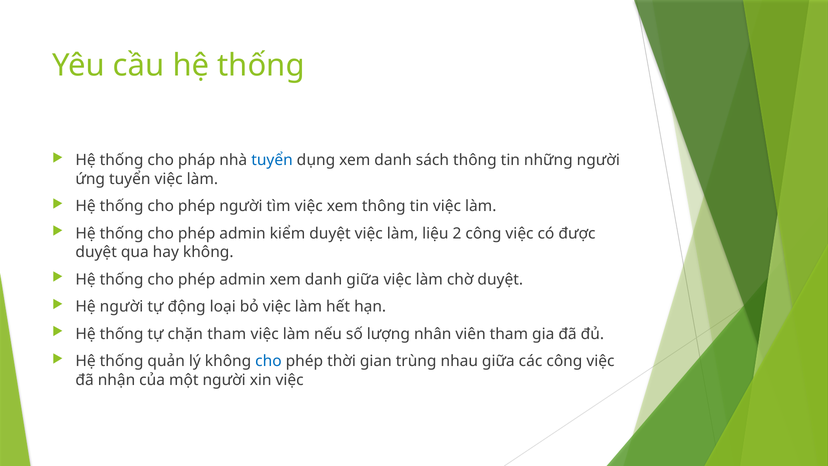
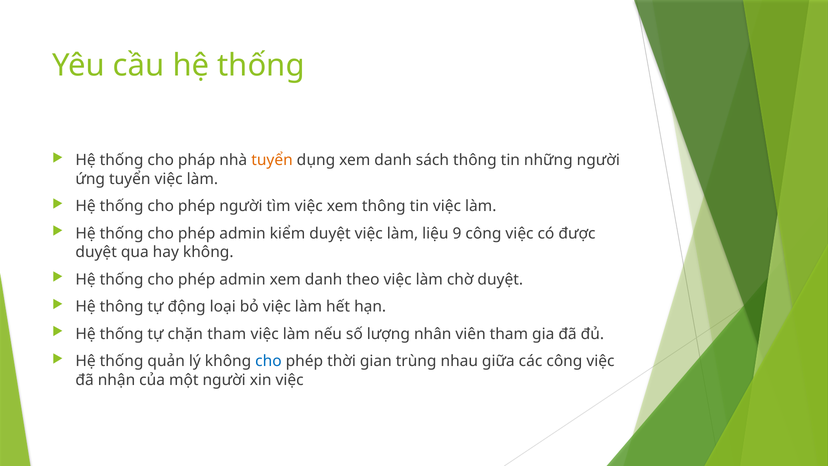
tuyển colour: blue -> orange (272, 160)
2: 2 -> 9 (457, 233)
danh giữa: giữa -> theo (363, 279)
Hệ người: người -> thông (122, 307)
